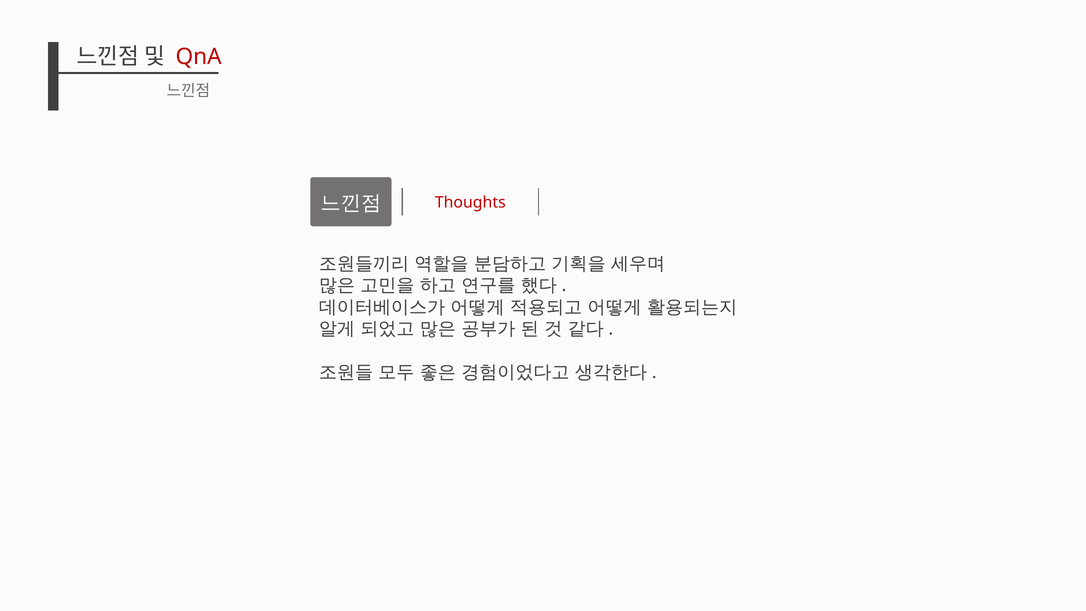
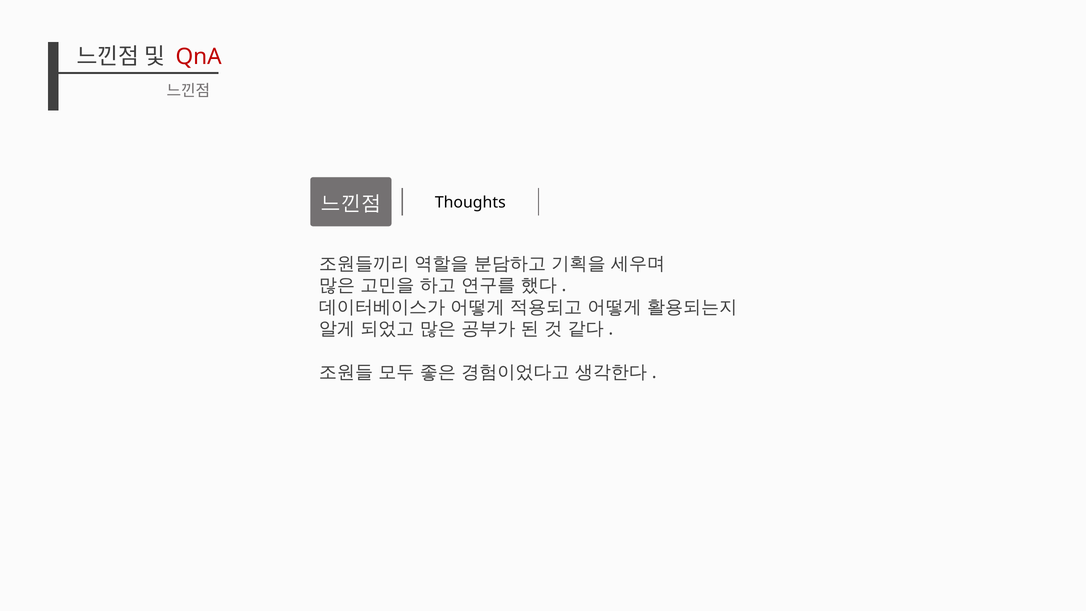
Thoughts colour: red -> black (470, 203)
